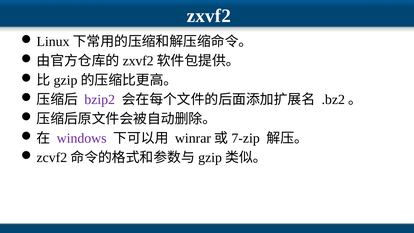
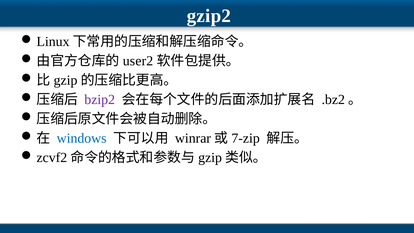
zxvf2: zxvf2 -> gzip2 (209, 16)
zxvf2: zxvf2 -> user2 (138, 61)
windows colour: purple -> blue (82, 138)
